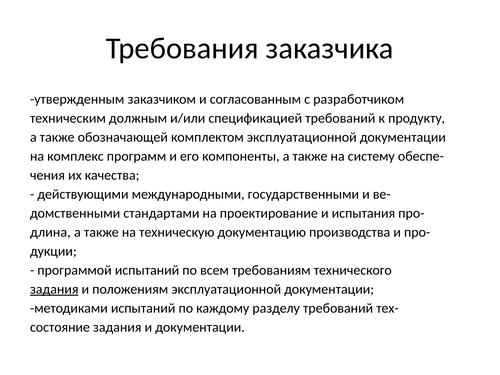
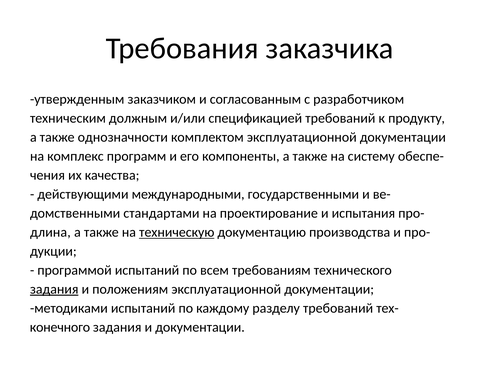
обозначающей: обозначающей -> однозначности (123, 137)
техническую underline: none -> present (177, 232)
состояние: состояние -> конечного (60, 327)
